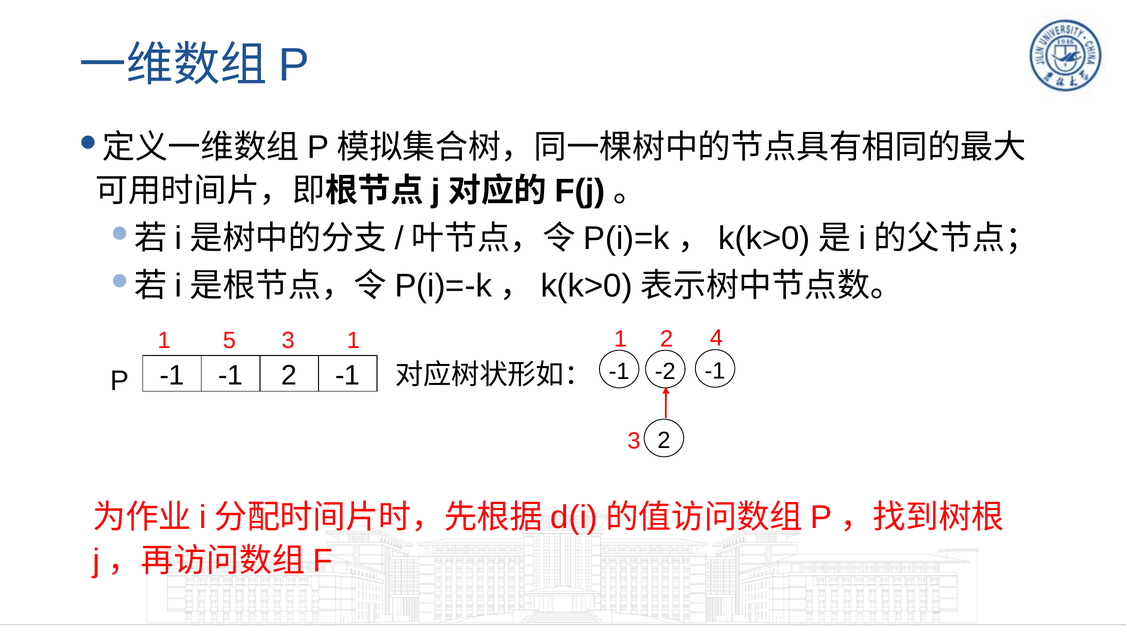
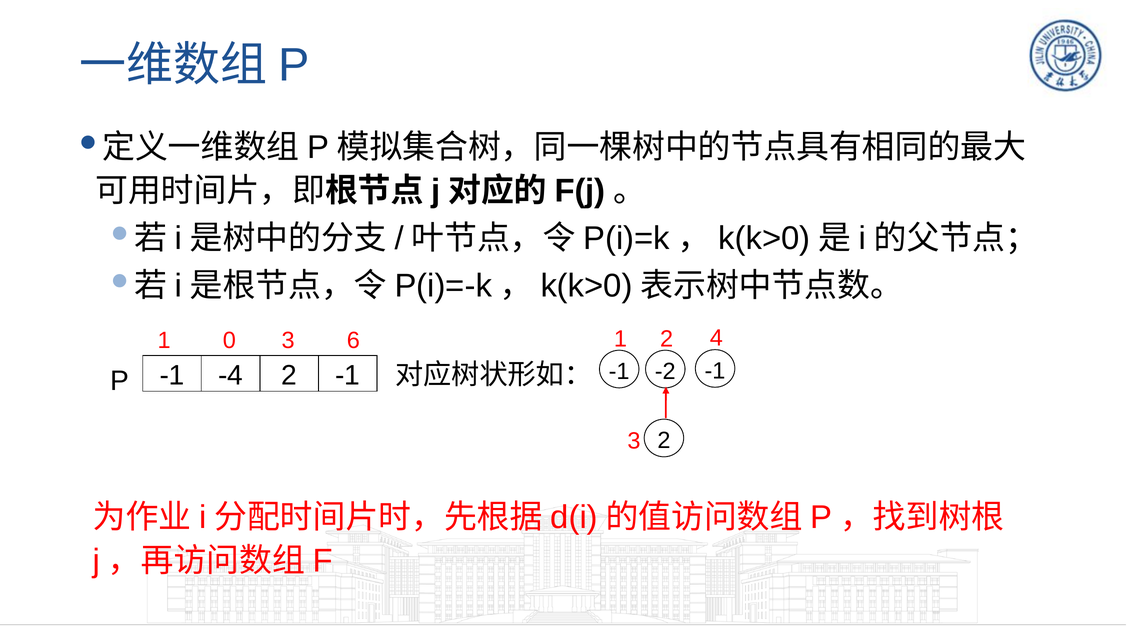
5: 5 -> 0 (229, 340)
3 1: 1 -> 6 (353, 340)
P -1 -1: -1 -> -4 (231, 375)
